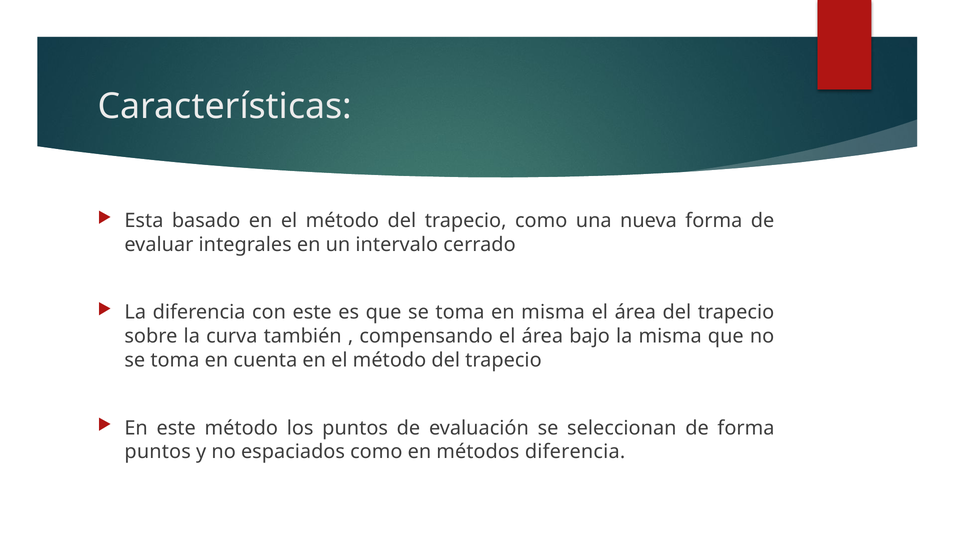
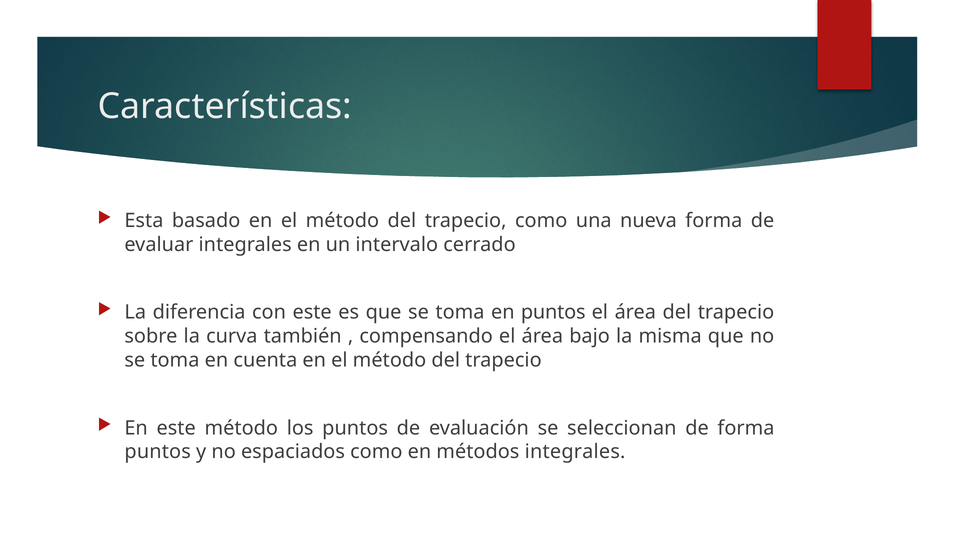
en misma: misma -> puntos (553, 313)
métodos diferencia: diferencia -> integrales (575, 452)
